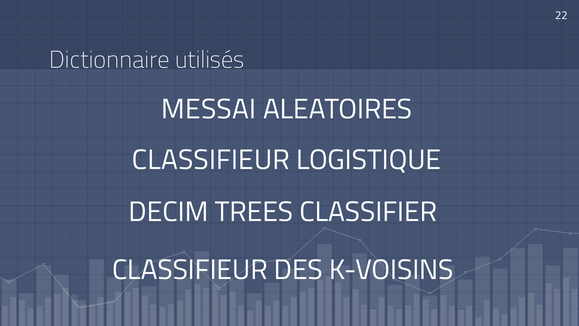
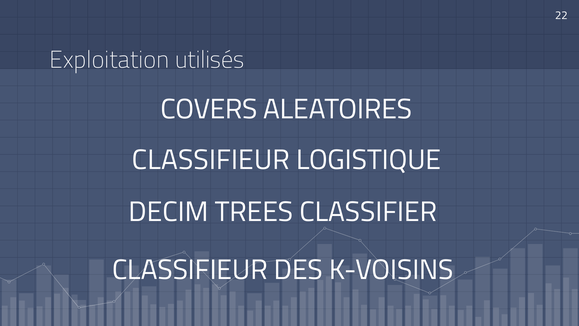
Dictionnaire: Dictionnaire -> Exploitation (109, 60)
MESSAI: MESSAI -> COVERS (209, 109)
